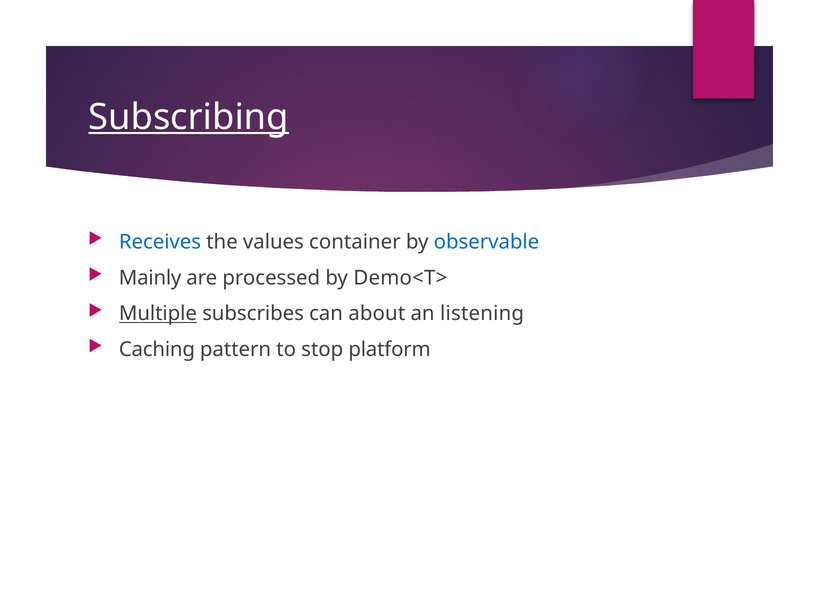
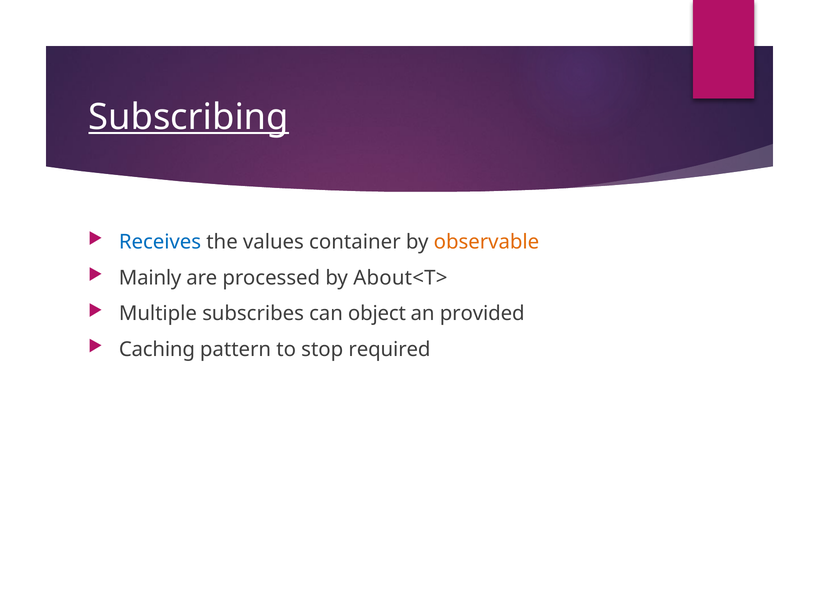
observable colour: blue -> orange (486, 242)
Demo<T>: Demo<T> -> About<T> (400, 278)
Multiple underline: present -> none (158, 313)
about: about -> object (377, 313)
listening: listening -> provided (482, 313)
platform: platform -> required (390, 349)
